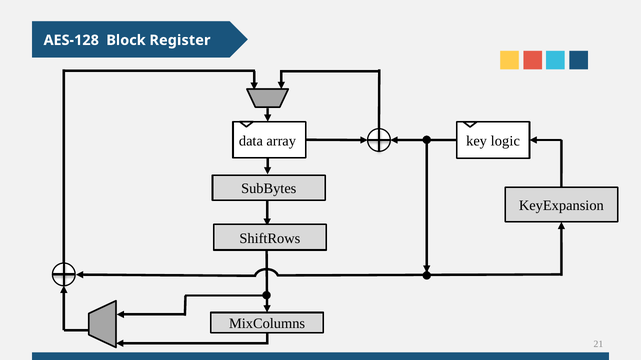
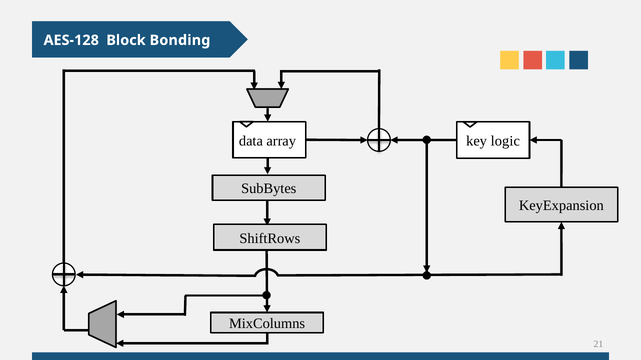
Register: Register -> Bonding (180, 40)
